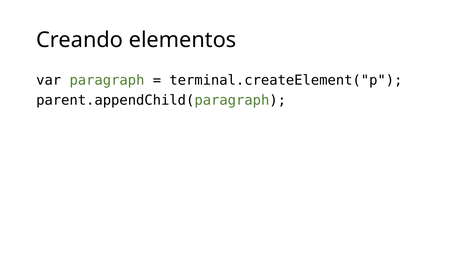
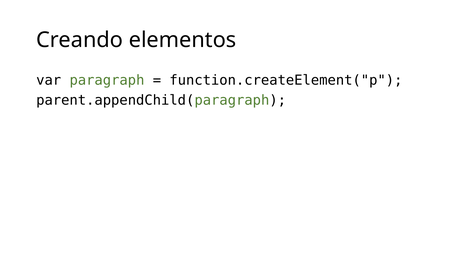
terminal.createElement("p: terminal.createElement("p -> function.createElement("p (286, 80)
